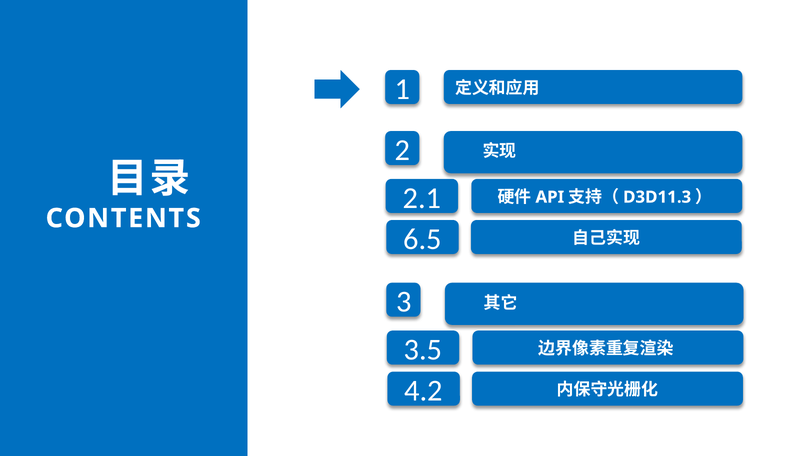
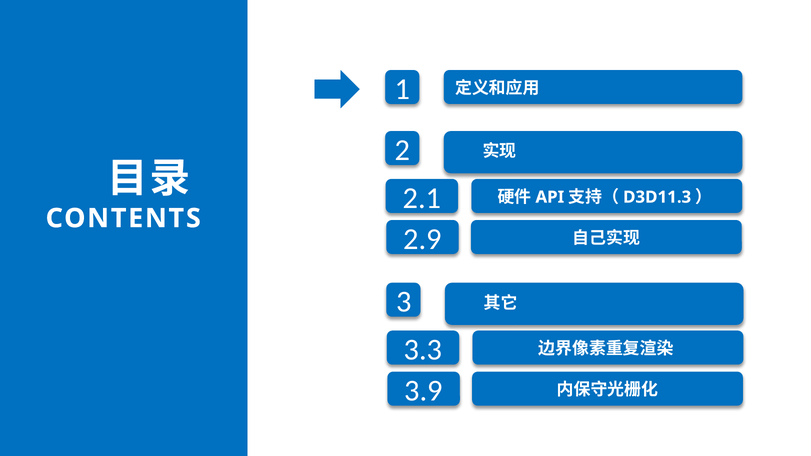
6.5: 6.5 -> 2.9 (422, 239)
3.5: 3.5 -> 3.3 (423, 350)
4.2: 4.2 -> 3.9 (424, 391)
